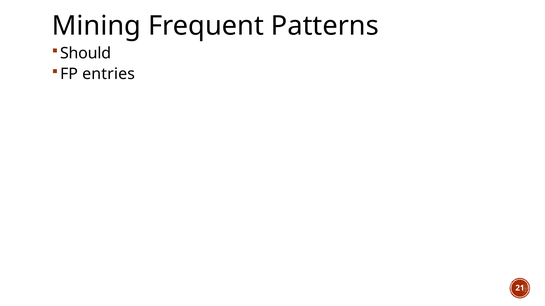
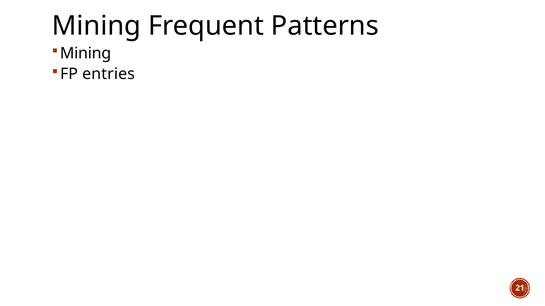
Should: Should -> Mining (86, 53)
